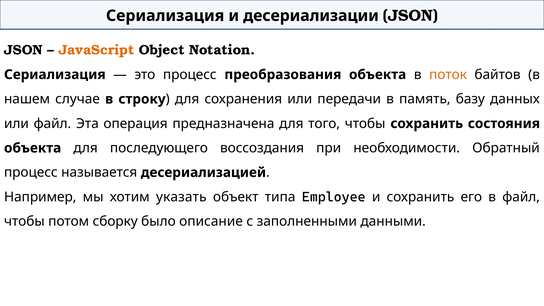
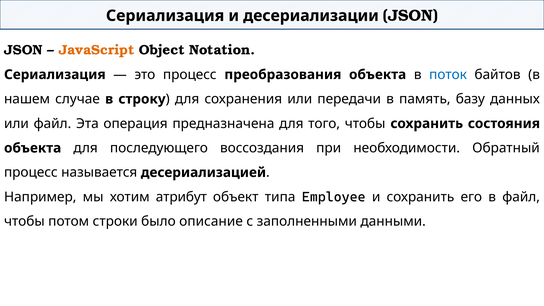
поток colour: orange -> blue (448, 75)
указать: указать -> атрибут (181, 197)
сборку: сборку -> строки (115, 221)
